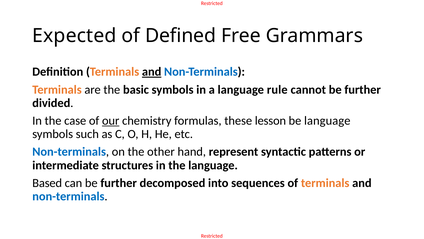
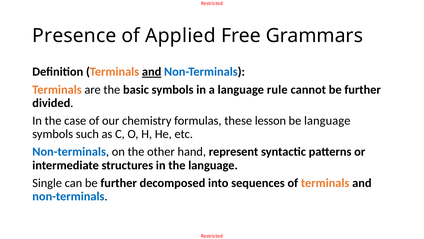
Expected: Expected -> Presence (74, 36)
Defined: Defined -> Applied (180, 36)
our underline: present -> none (111, 121)
Based: Based -> Single (47, 183)
